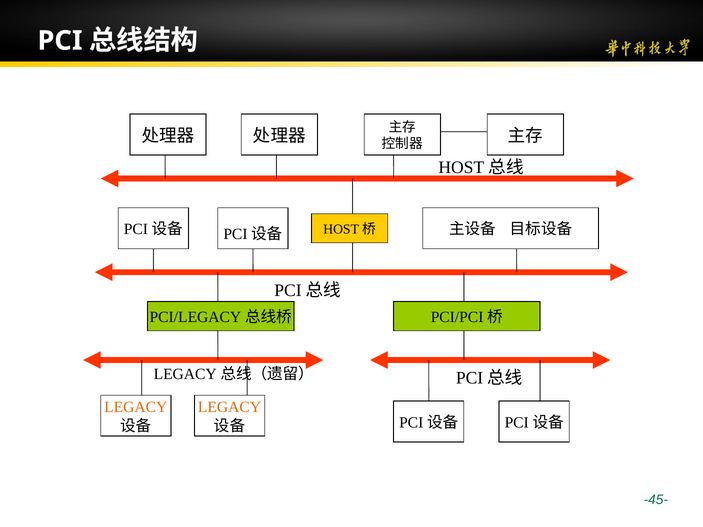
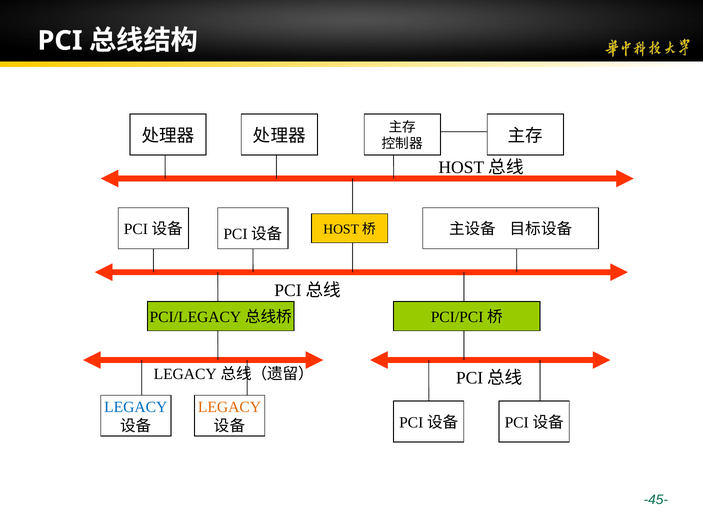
LEGACY colour: orange -> blue (136, 408)
